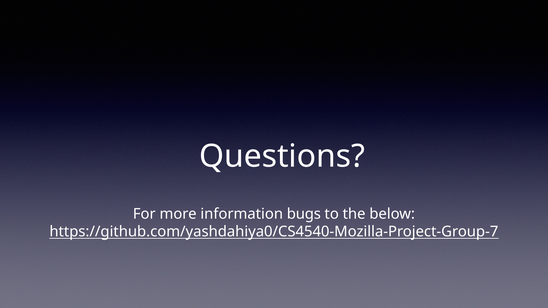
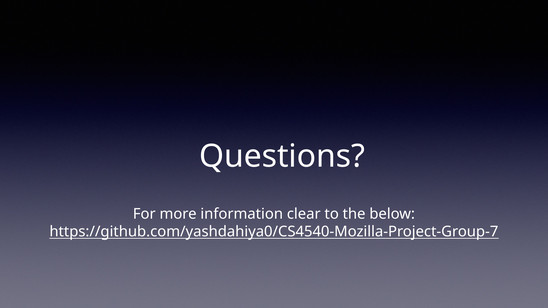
bugs: bugs -> clear (304, 214)
